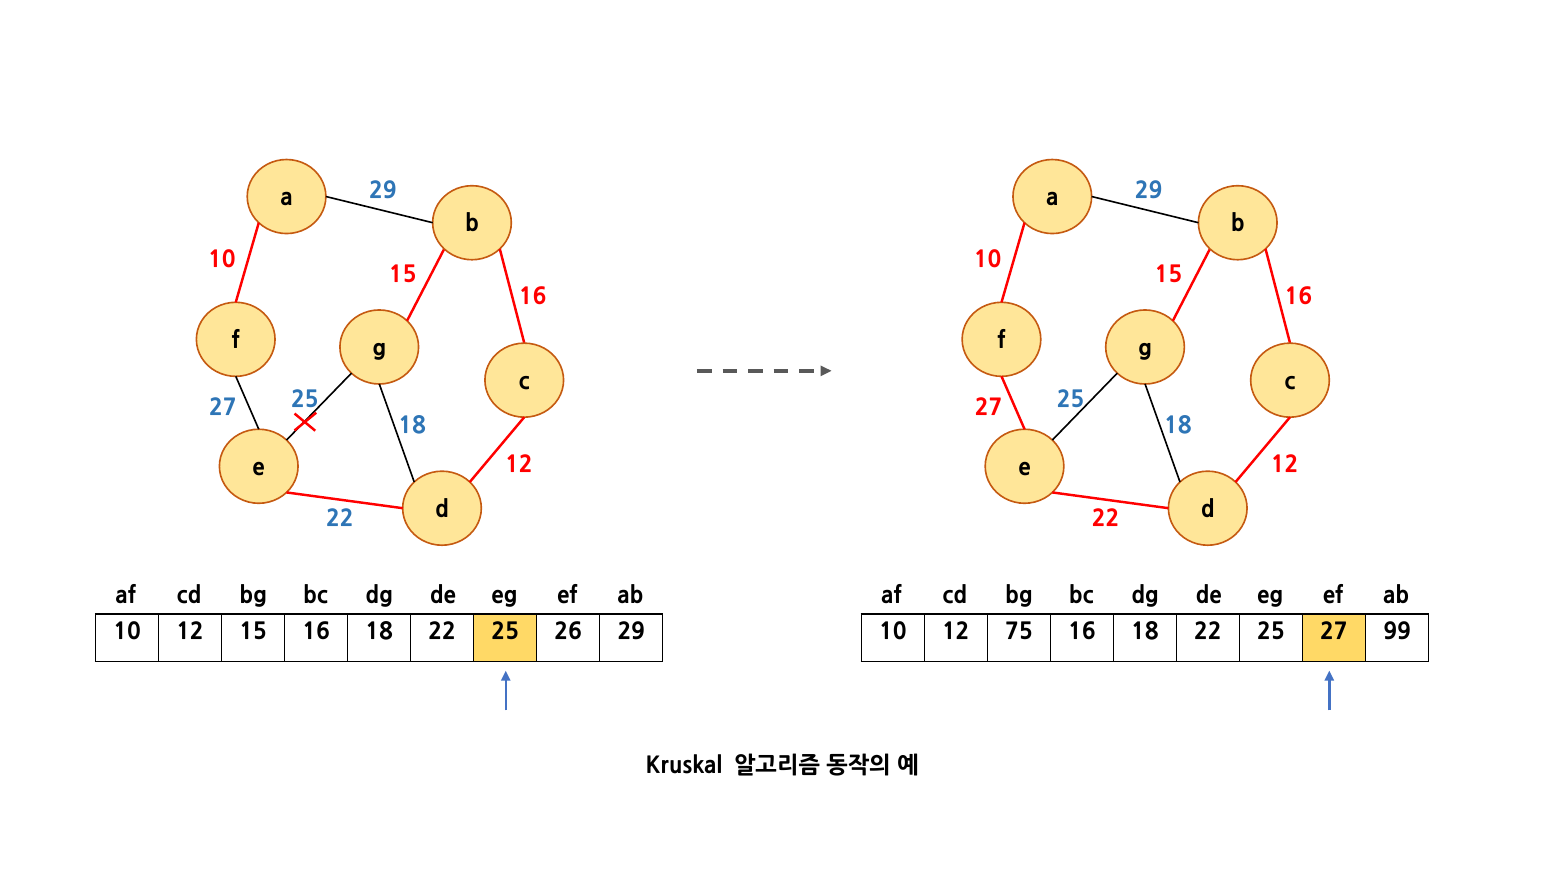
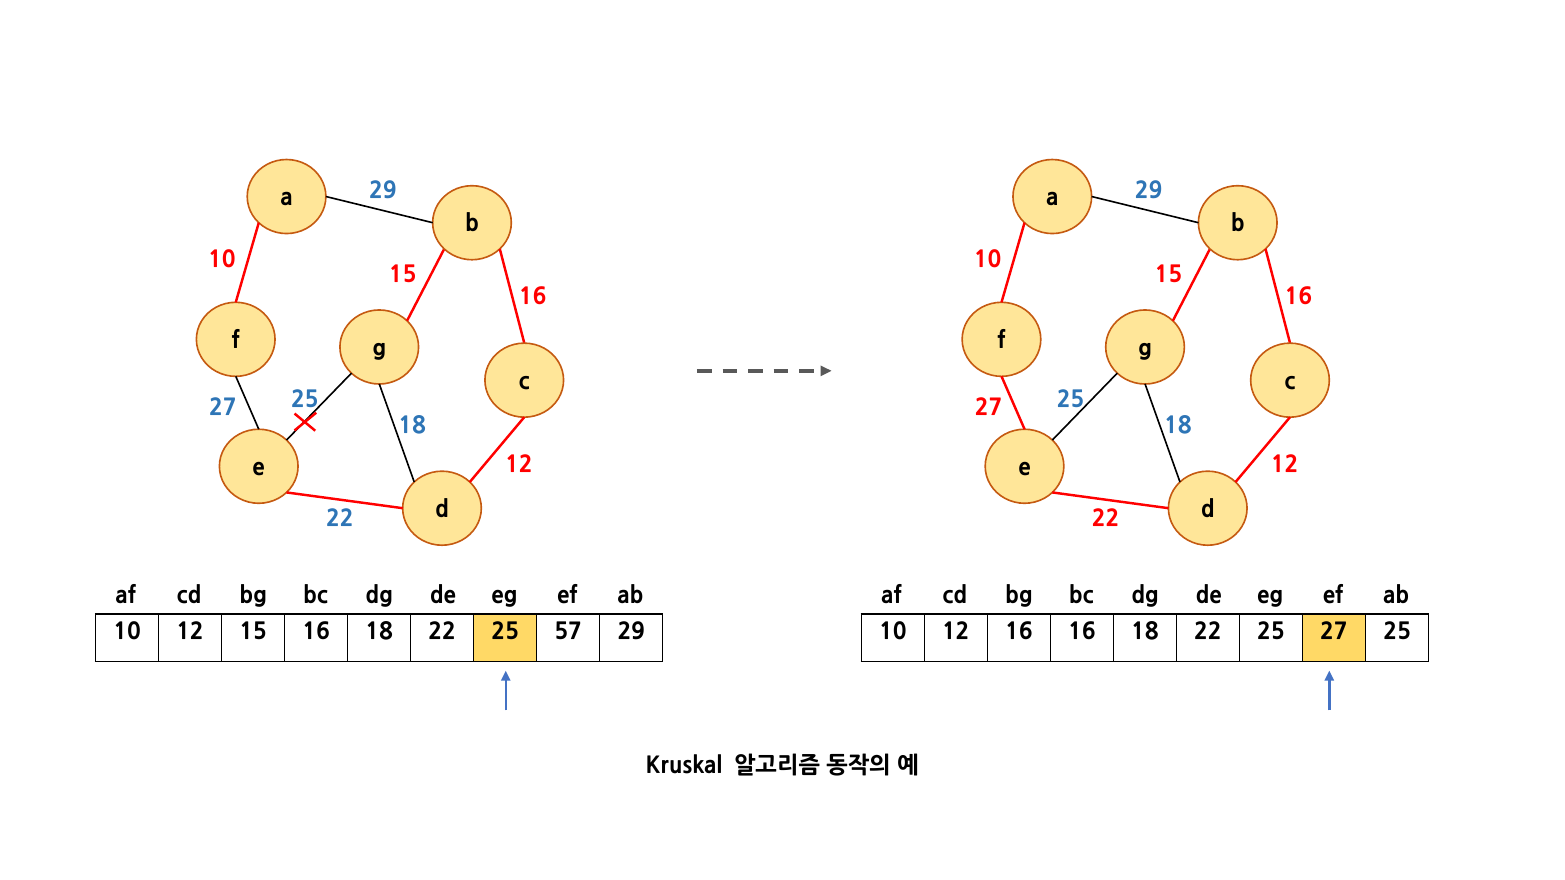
26: 26 -> 57 (568, 632)
12 75: 75 -> 16 (1019, 632)
27 99: 99 -> 25 (1397, 632)
